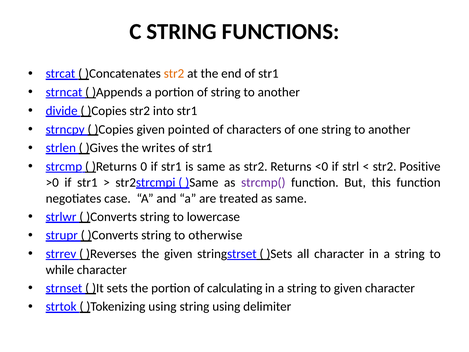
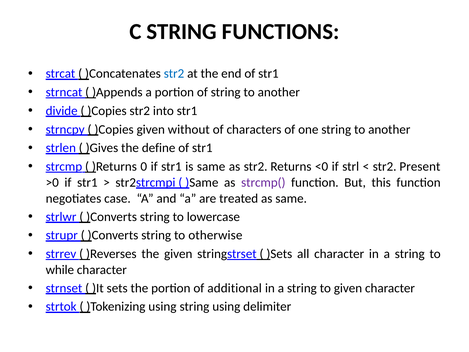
str2 colour: orange -> blue (174, 74)
pointed: pointed -> without (189, 129)
writes: writes -> define (159, 148)
Positive: Positive -> Present (420, 166)
calculating: calculating -> additional (235, 288)
